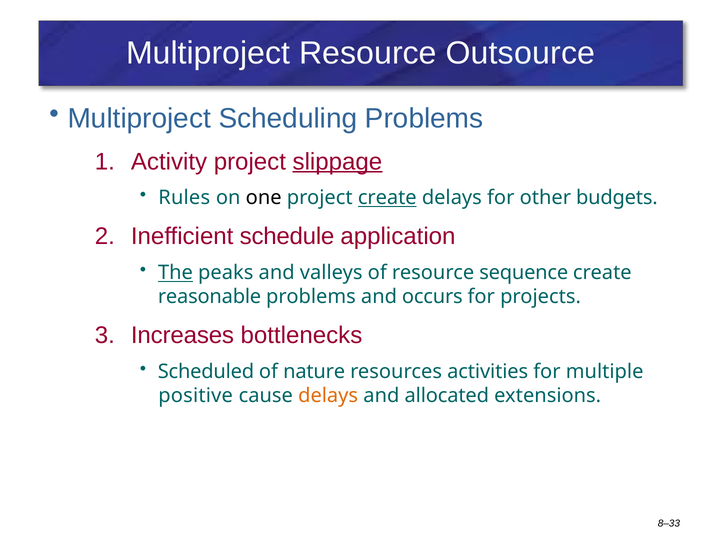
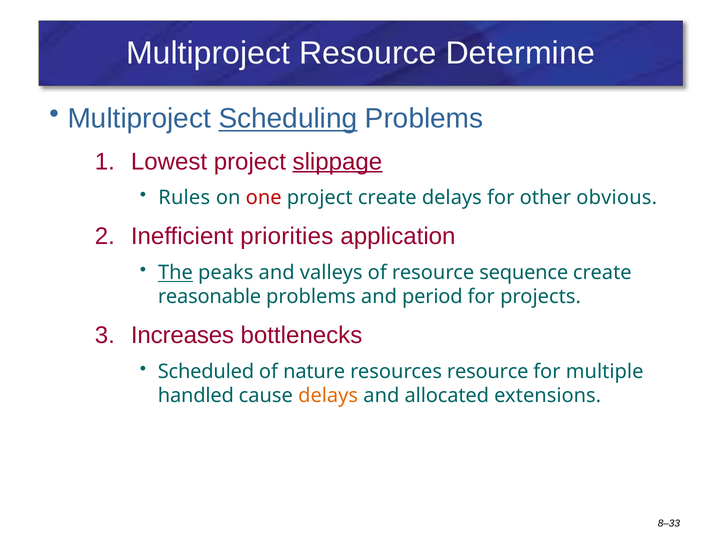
Outsource: Outsource -> Determine (520, 53)
Scheduling underline: none -> present (288, 119)
Activity: Activity -> Lowest (169, 162)
one colour: black -> red (264, 198)
create underline: present -> none (387, 198)
budgets: budgets -> obvious (617, 198)
schedule: schedule -> priorities (287, 237)
occurs: occurs -> period (432, 297)
resources activities: activities -> resource (488, 372)
positive: positive -> handled (196, 396)
